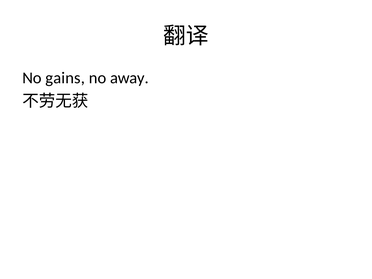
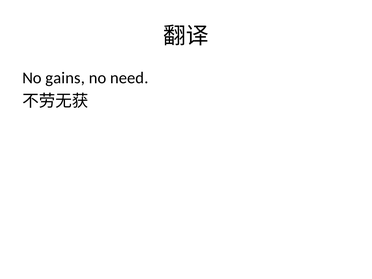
away: away -> need (129, 78)
